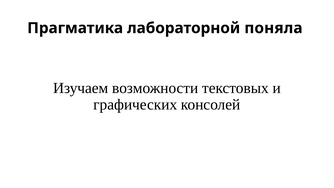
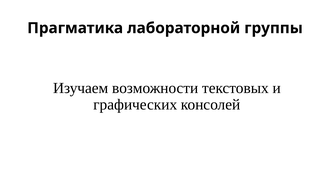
поняла: поняла -> группы (274, 28)
